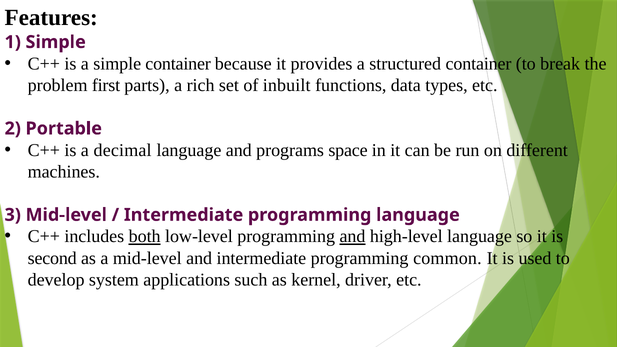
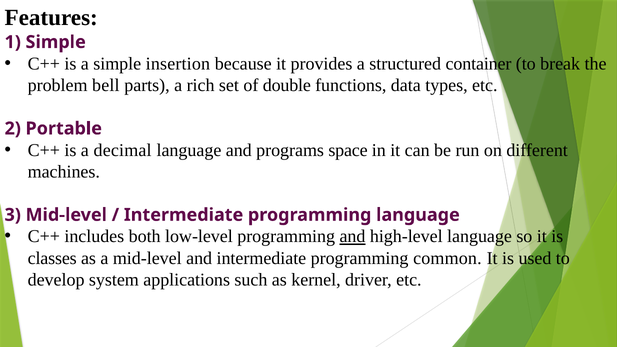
simple container: container -> insertion (178, 64)
first: first -> bell (106, 85)
inbuilt: inbuilt -> double (287, 85)
both underline: present -> none (145, 237)
second: second -> classes (52, 258)
